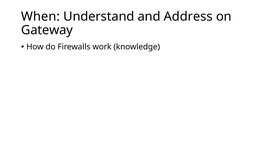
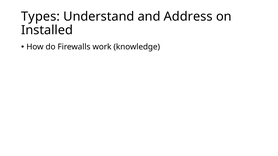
When: When -> Types (41, 16)
Gateway: Gateway -> Installed (47, 30)
